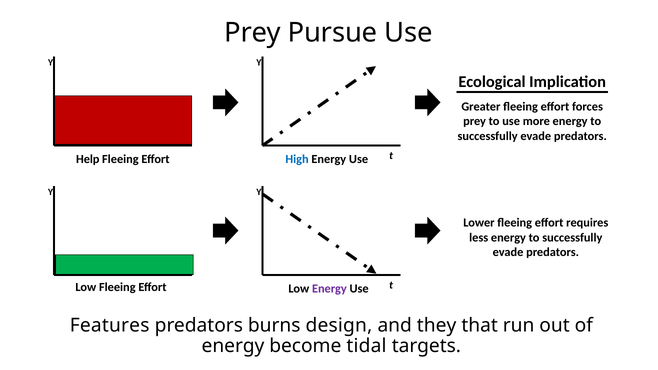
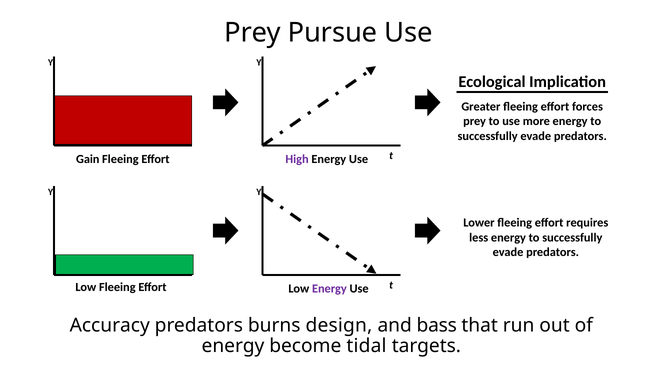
High colour: blue -> purple (297, 159)
Help: Help -> Gain (88, 159)
Features: Features -> Accuracy (110, 325)
they: they -> bass (437, 325)
